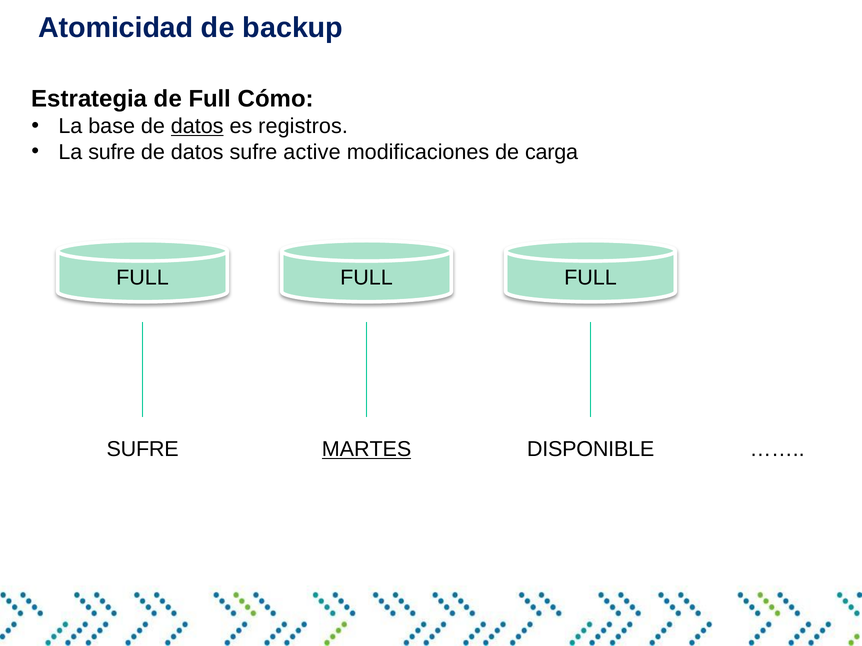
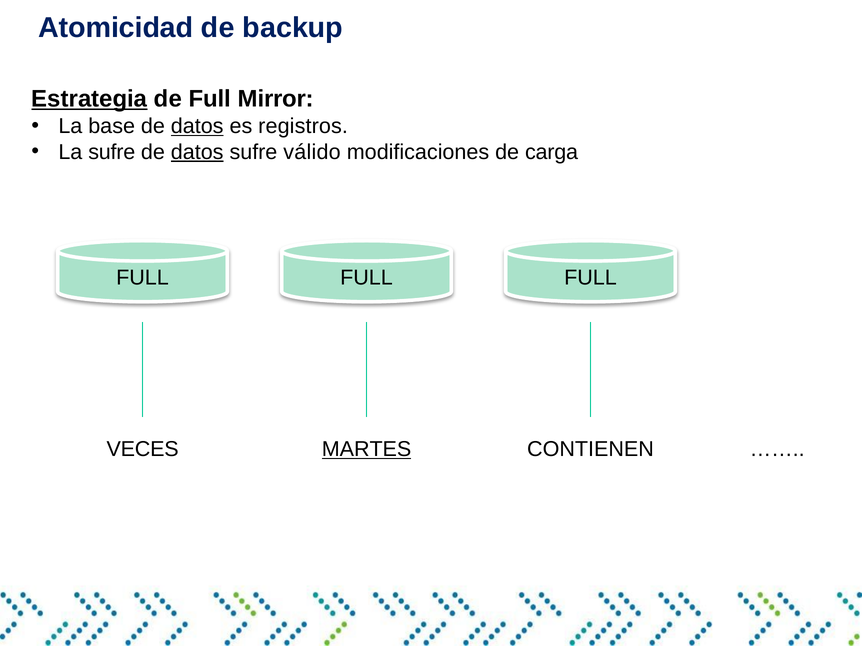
Estrategia underline: none -> present (89, 99)
Cómo: Cómo -> Mirror (276, 99)
datos underline: none -> present (197, 152)
active: active -> válido (312, 152)
SUFRE: SUFRE -> VECES (143, 450)
DISPONIBLE: DISPONIBLE -> CONTIENEN (591, 450)
